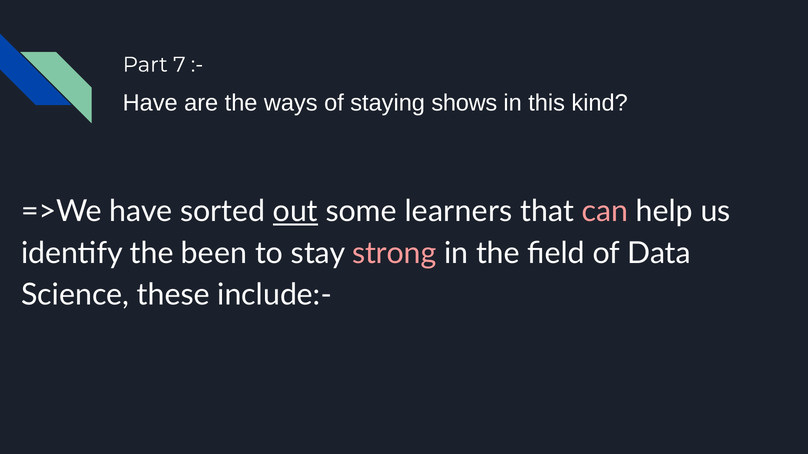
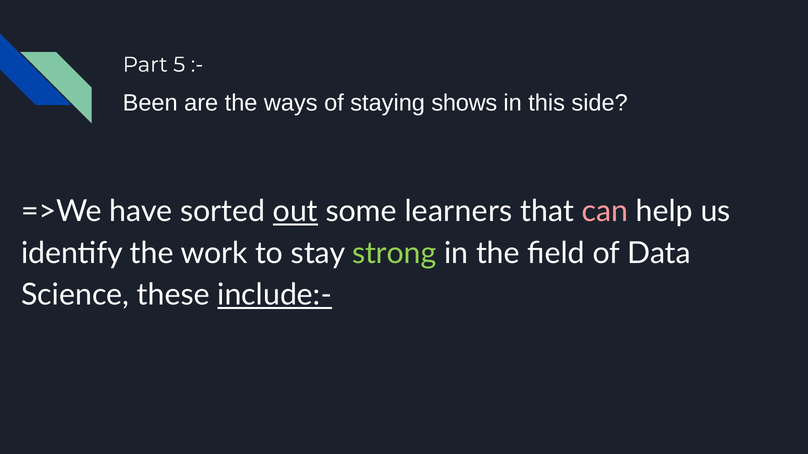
7: 7 -> 5 (179, 65)
Have: Have -> Been (150, 103)
kind: kind -> side (600, 103)
been: been -> work (214, 253)
strong colour: pink -> light green (394, 253)
include:- underline: none -> present (275, 295)
